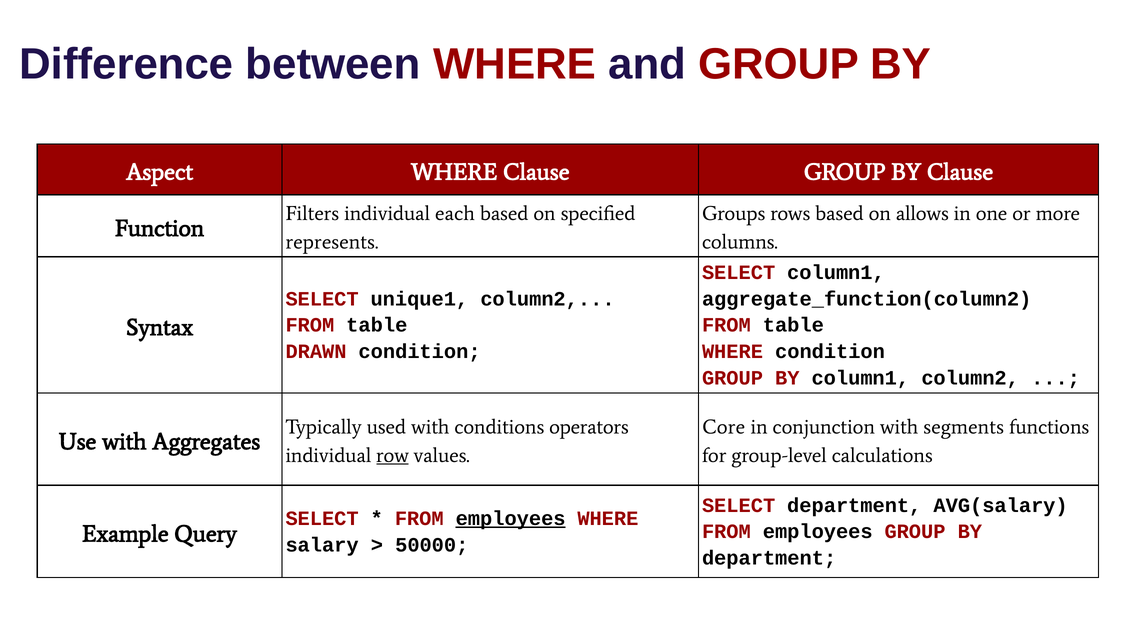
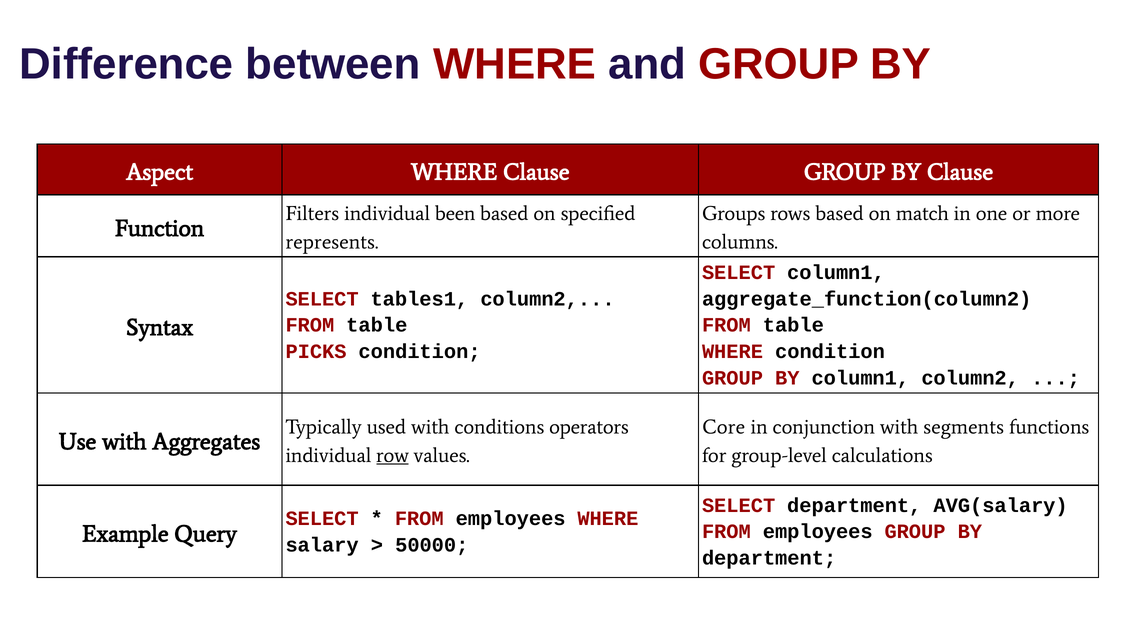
each: each -> been (455, 214)
allows: allows -> match (922, 214)
unique1: unique1 -> tables1 (419, 299)
DRAWN: DRAWN -> PICKS (316, 352)
employees underline: present -> none (511, 519)
